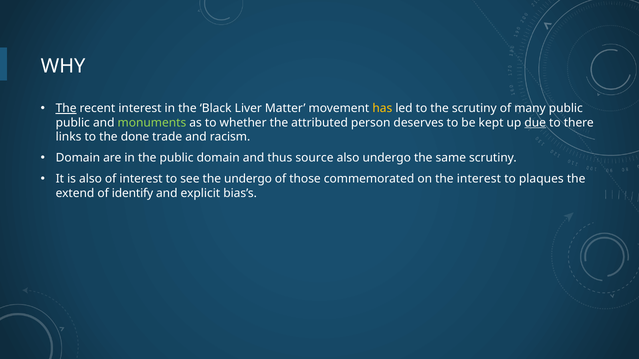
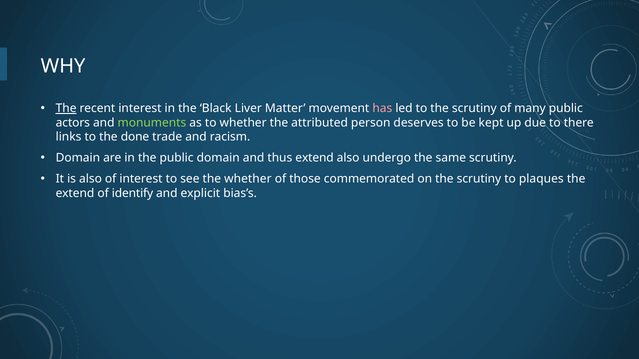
has colour: yellow -> pink (382, 108)
public: public -> actors (73, 123)
due underline: present -> none (535, 123)
thus source: source -> extend (315, 158)
the undergo: undergo -> whether (248, 179)
on the interest: interest -> scrutiny (479, 179)
